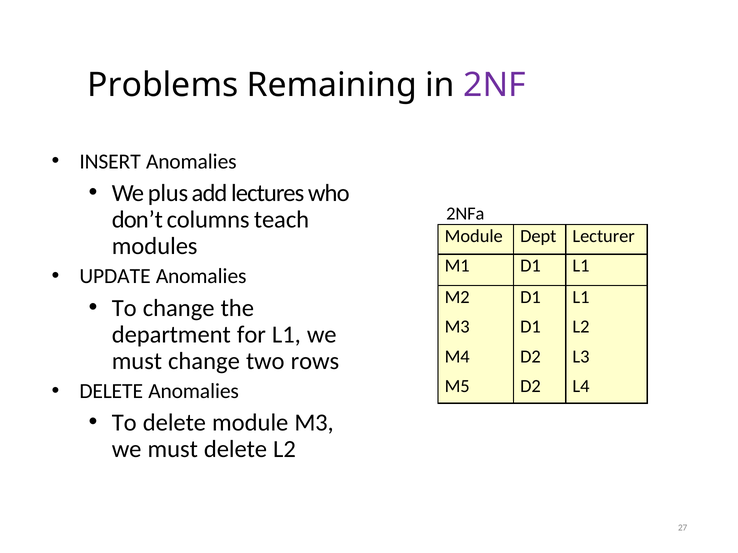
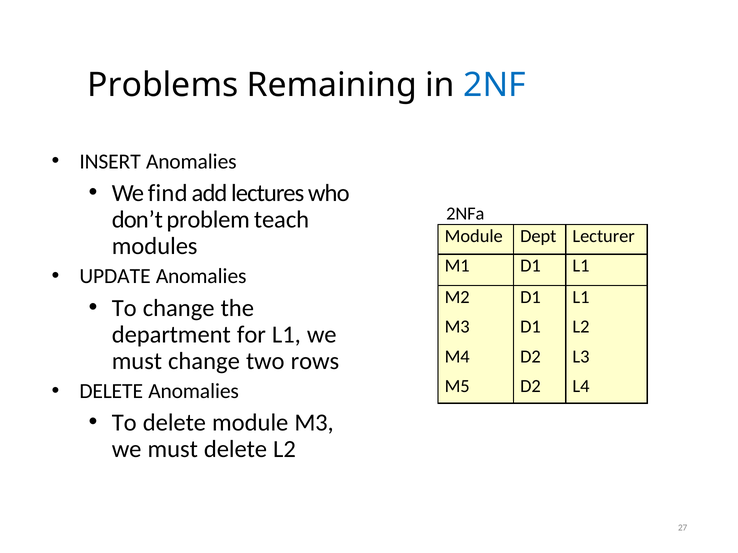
2NF colour: purple -> blue (495, 85)
plus: plus -> find (168, 193)
columns: columns -> problem (208, 220)
